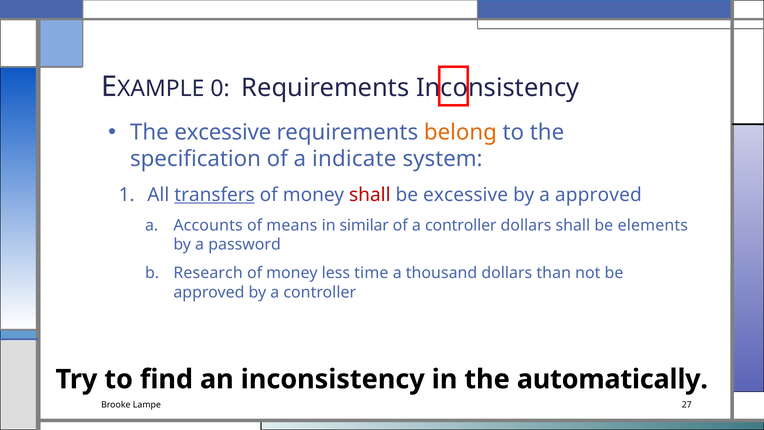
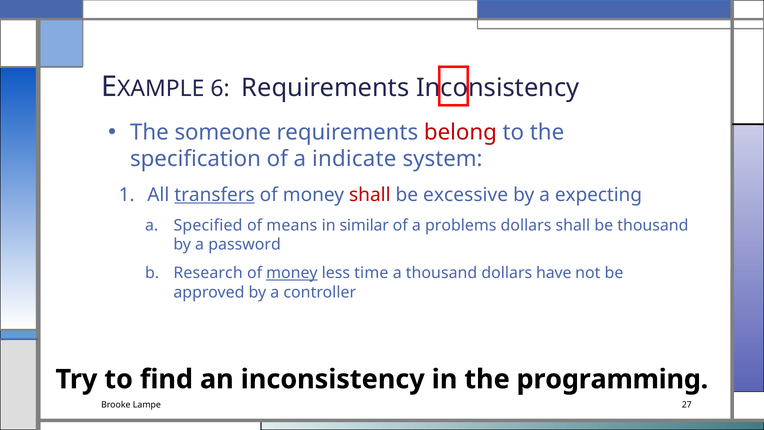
0: 0 -> 6 (220, 88)
The excessive: excessive -> someone (223, 132)
belong colour: orange -> red (460, 132)
a approved: approved -> expecting (598, 195)
Accounts: Accounts -> Specified (208, 225)
of a controller: controller -> problems (461, 225)
be elements: elements -> thousand (653, 225)
money underline: none -> present (292, 273)
than: than -> have (554, 273)
automatically: automatically -> programming (612, 379)
